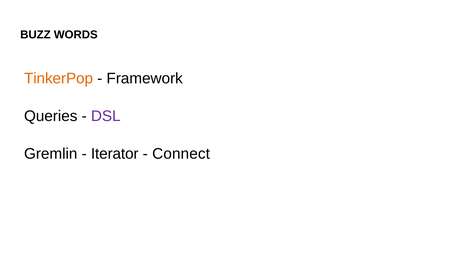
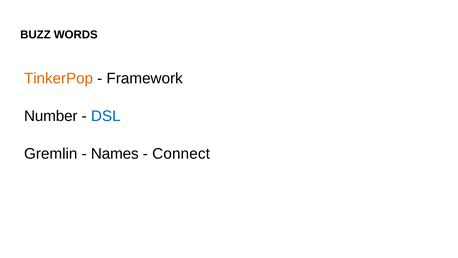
Queries: Queries -> Number (51, 116)
DSL colour: purple -> blue (106, 116)
Iterator: Iterator -> Names (115, 154)
